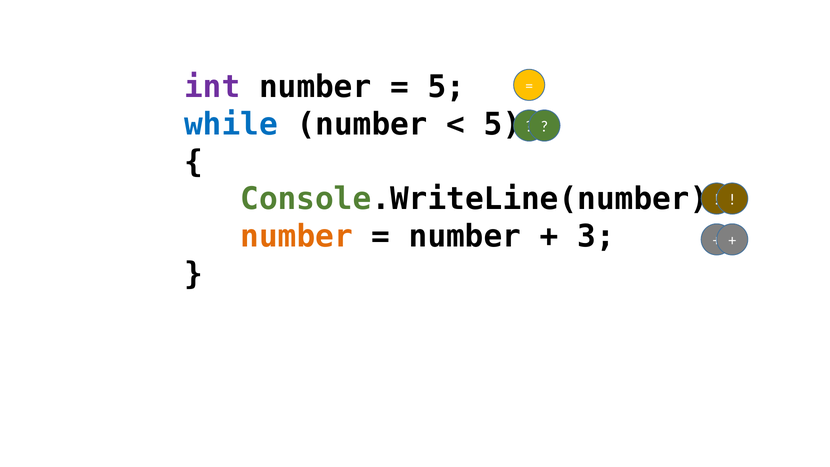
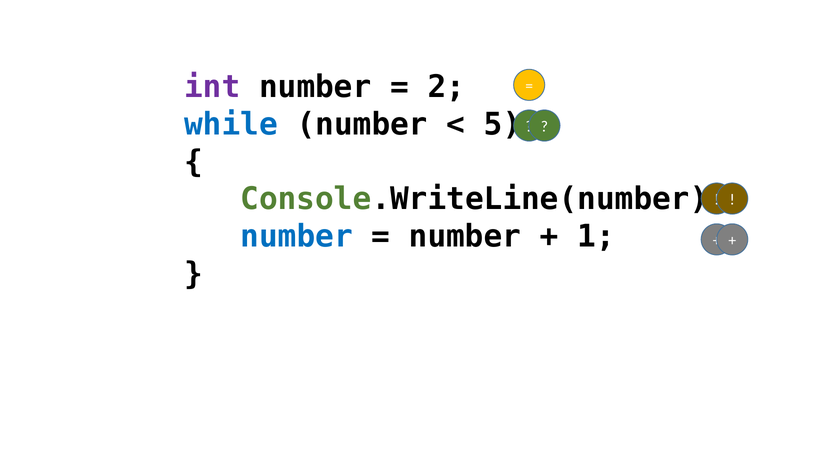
5: 5 -> 2 (446, 87)
number colour: orange -> blue (297, 236)
3: 3 -> 1 (596, 236)
